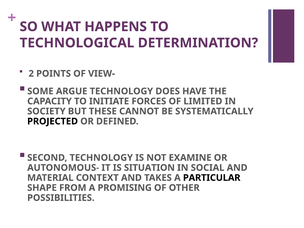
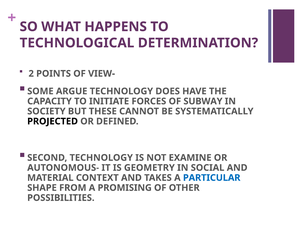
LIMITED: LIMITED -> SUBWAY (203, 101)
SITUATION: SITUATION -> GEOMETRY (149, 168)
PARTICULAR colour: black -> blue (212, 178)
